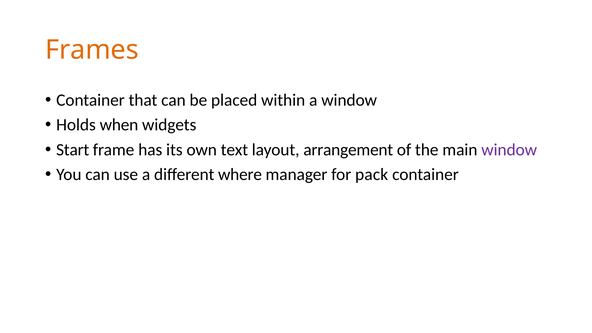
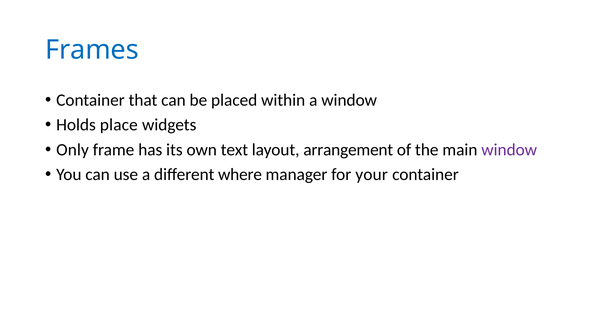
Frames colour: orange -> blue (92, 50)
when: when -> place (119, 125)
Start: Start -> Only (73, 150)
pack: pack -> your (372, 175)
